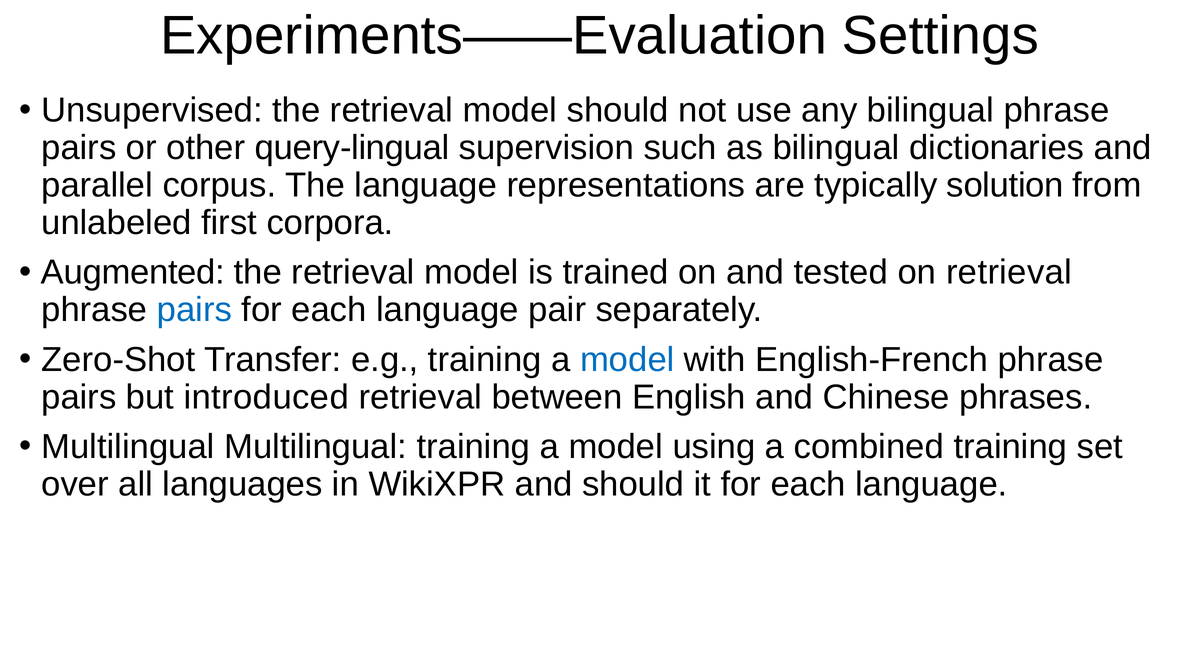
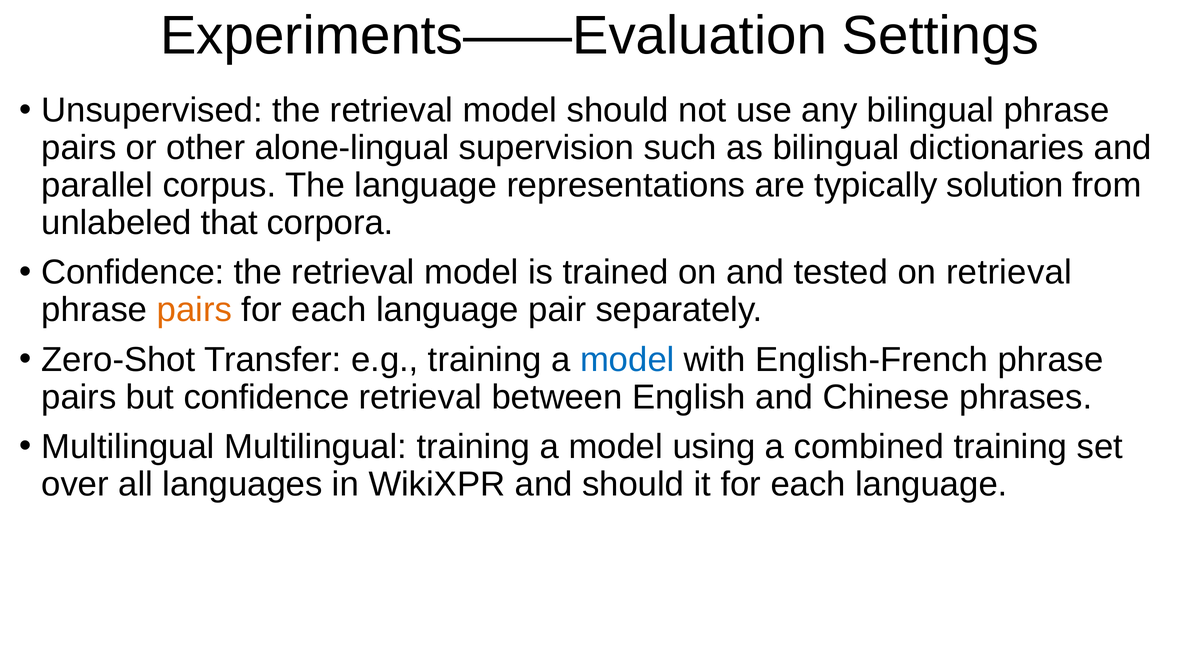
query-lingual: query-lingual -> alone-lingual (352, 148)
first: first -> that (229, 223)
Augmented: Augmented -> Confidence (133, 273)
pairs colour: blue -> orange (194, 310)
but introduced: introduced -> confidence (267, 397)
